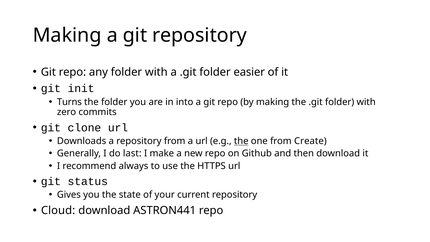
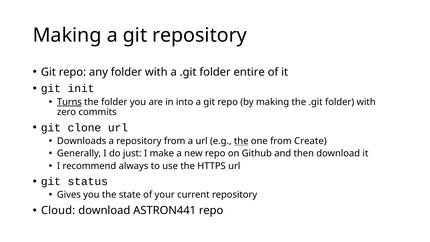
easier: easier -> entire (249, 72)
Turns underline: none -> present (69, 102)
last: last -> just (132, 153)
